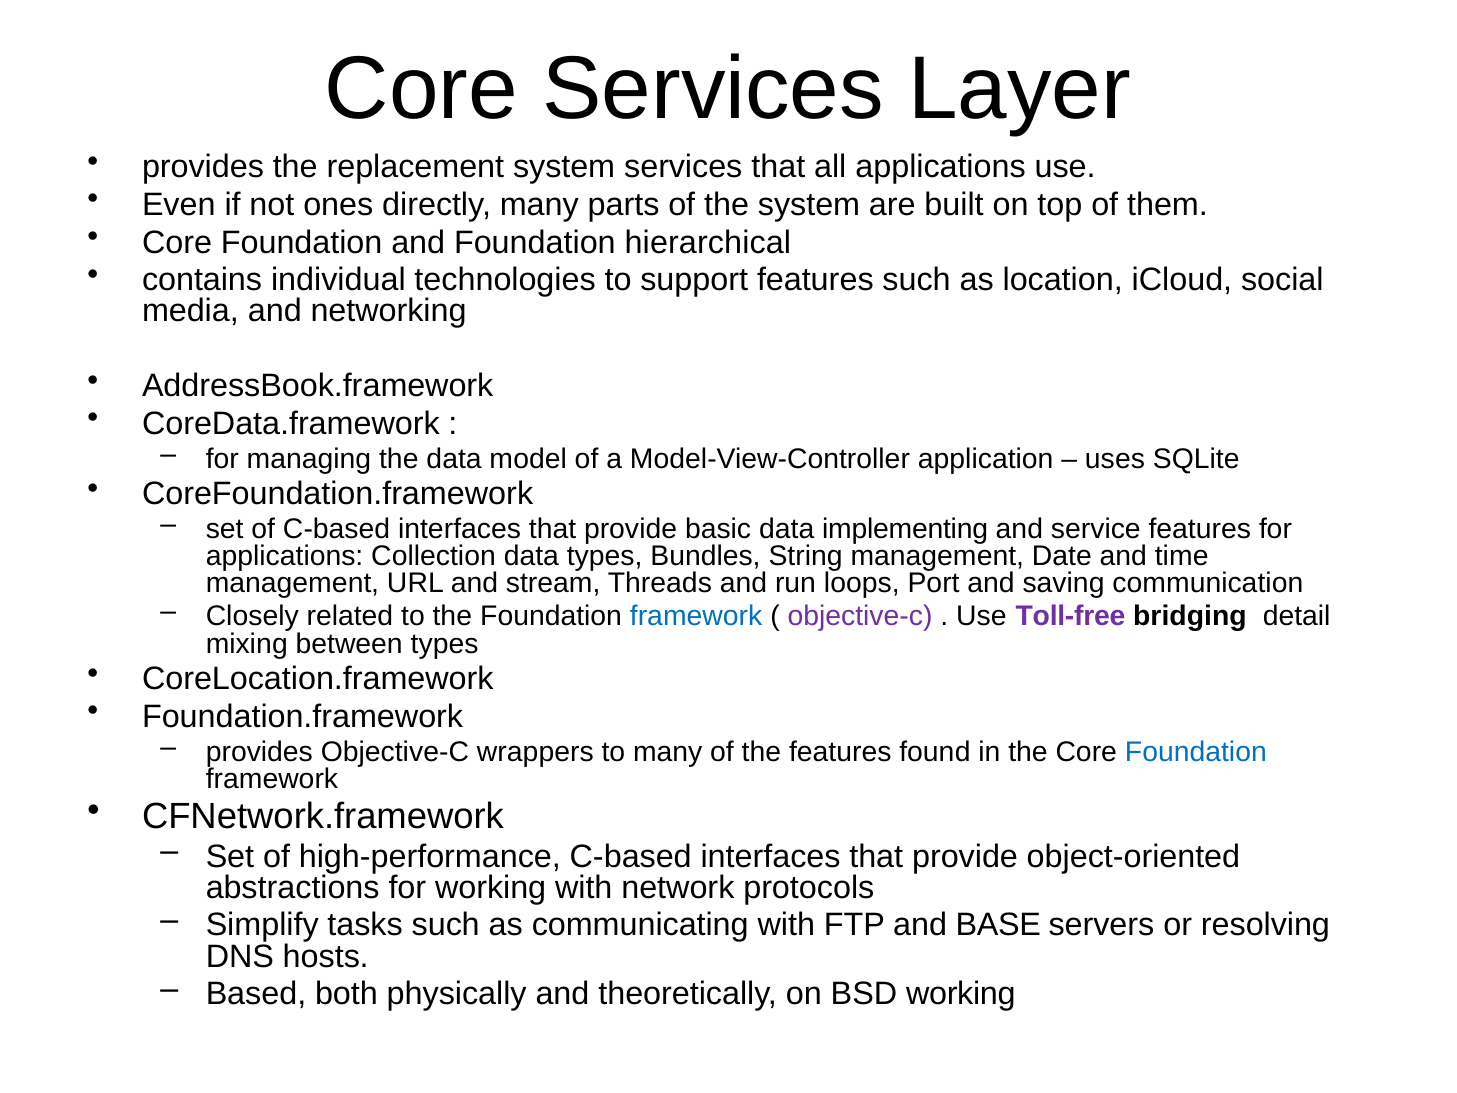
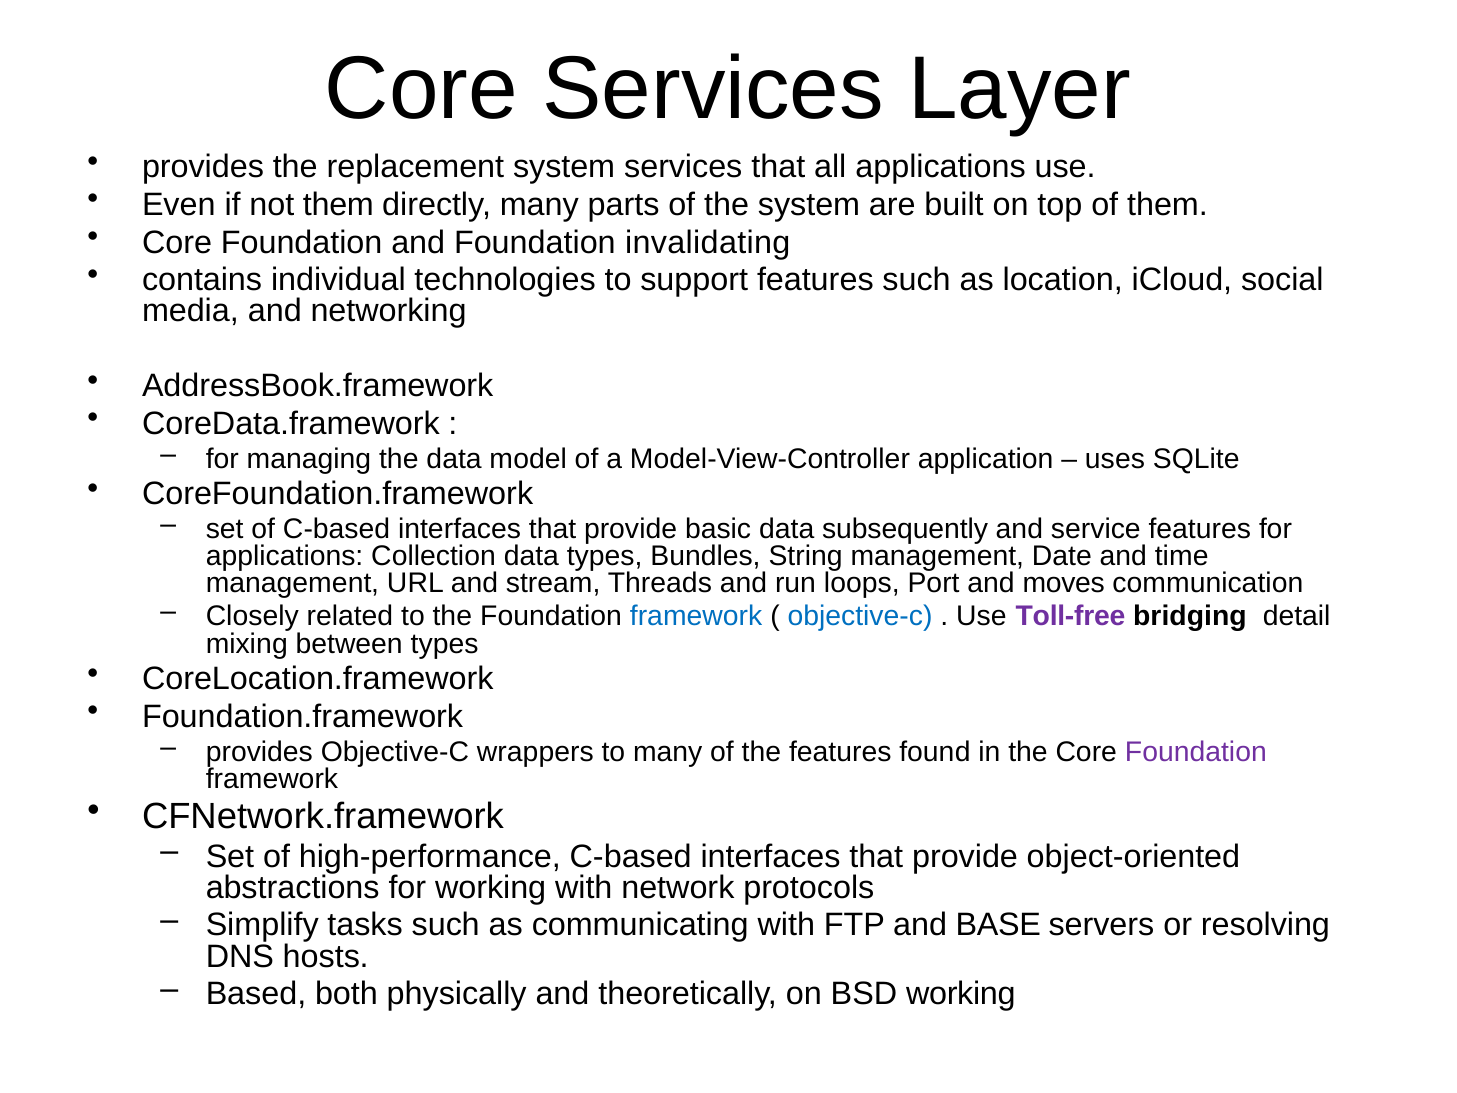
not ones: ones -> them (338, 205)
hierarchical: hierarchical -> invalidating (708, 242)
implementing: implementing -> subsequently (905, 529)
saving: saving -> moves (1064, 583)
objective-c colour: purple -> blue (860, 616)
Foundation colour: blue -> purple (1196, 752)
